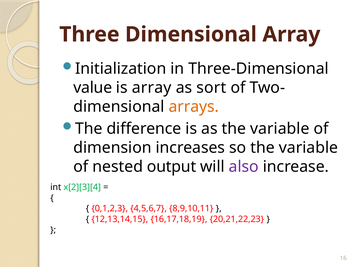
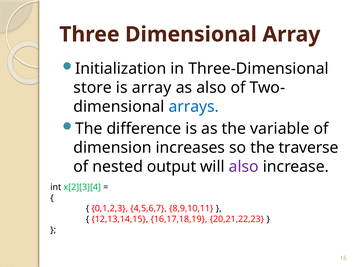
value: value -> store (93, 87)
as sort: sort -> also (211, 87)
arrays colour: orange -> blue (194, 106)
so the variable: variable -> traverse (309, 147)
